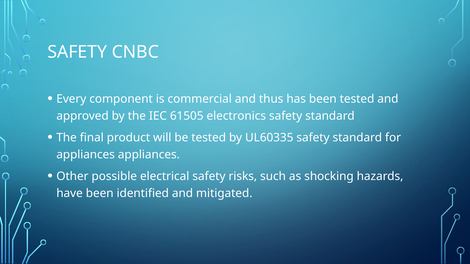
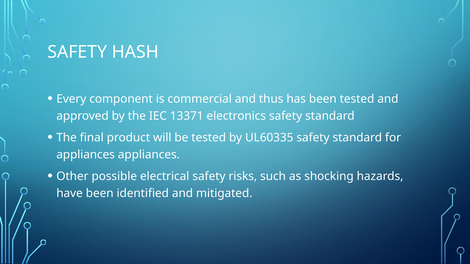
CNBC: CNBC -> HASH (135, 52)
61505: 61505 -> 13371 (187, 116)
